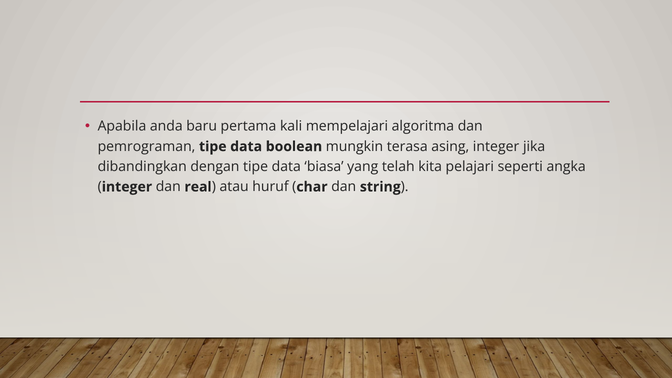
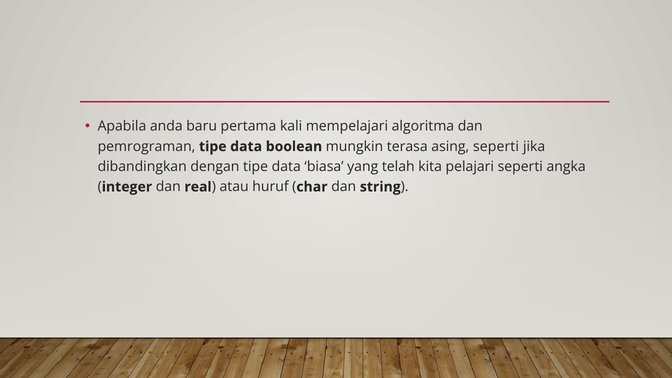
asing integer: integer -> seperti (496, 147)
